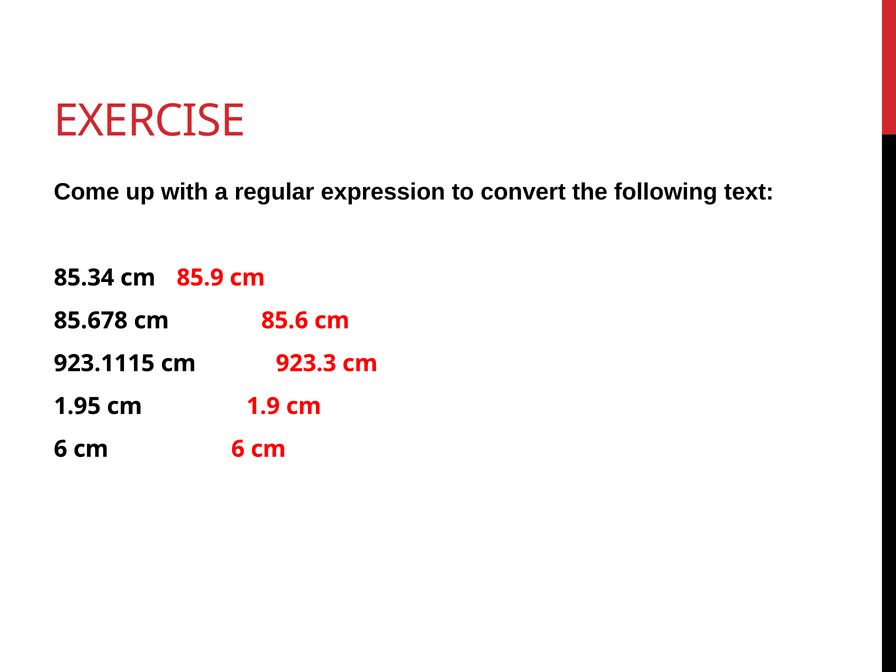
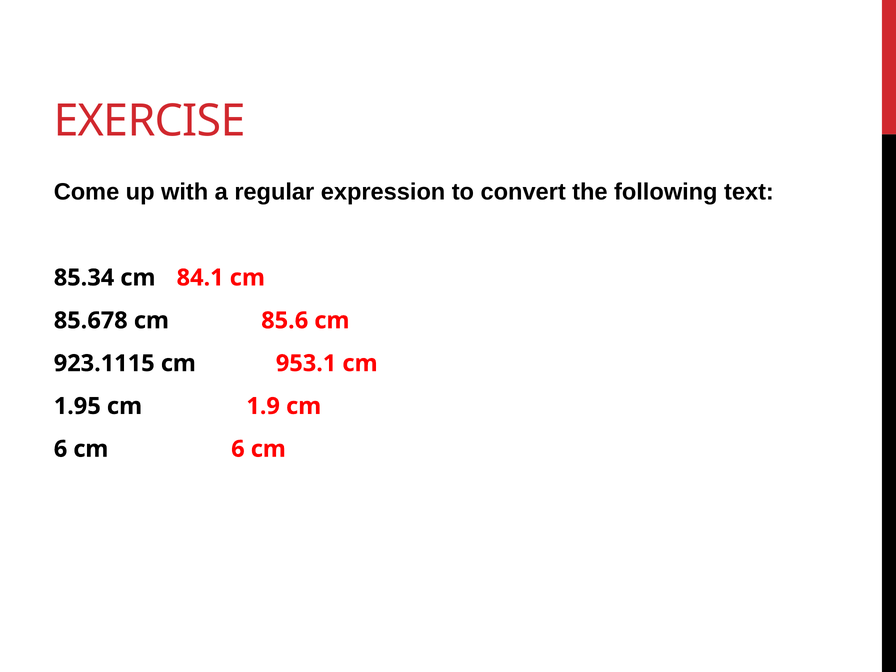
85.9: 85.9 -> 84.1 (200, 278)
923.3: 923.3 -> 953.1 (306, 363)
